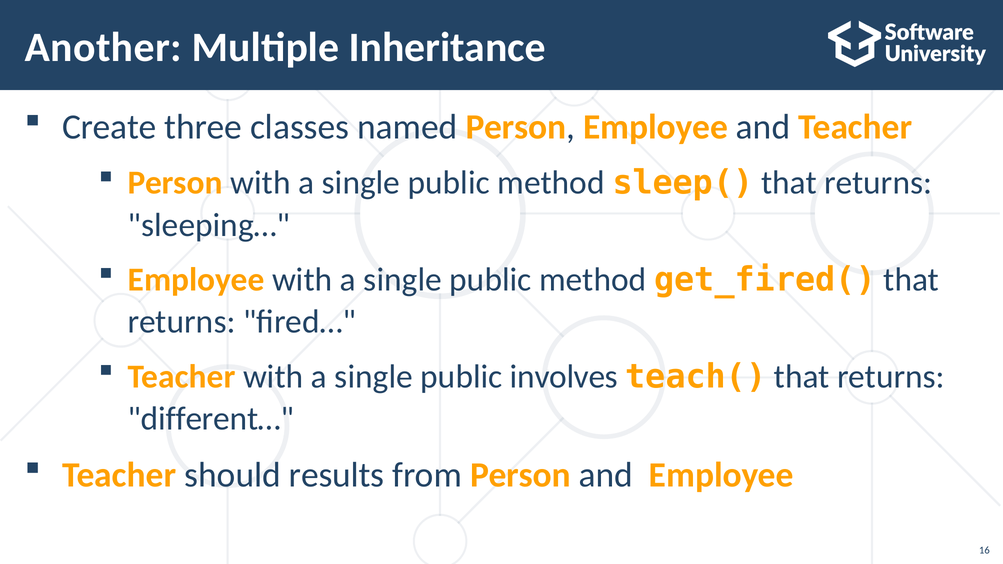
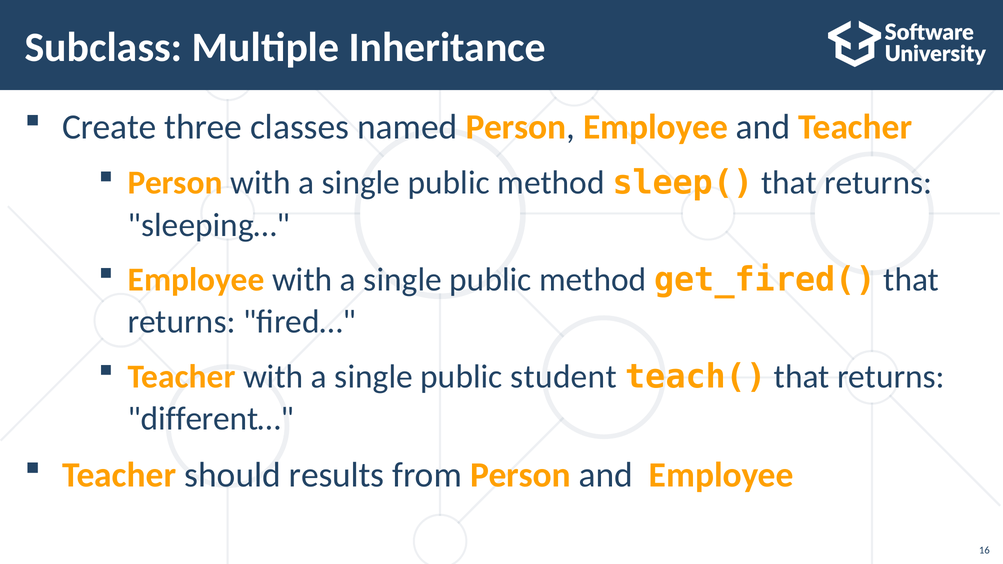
Another: Another -> Subclass (103, 47)
involves: involves -> student (564, 377)
